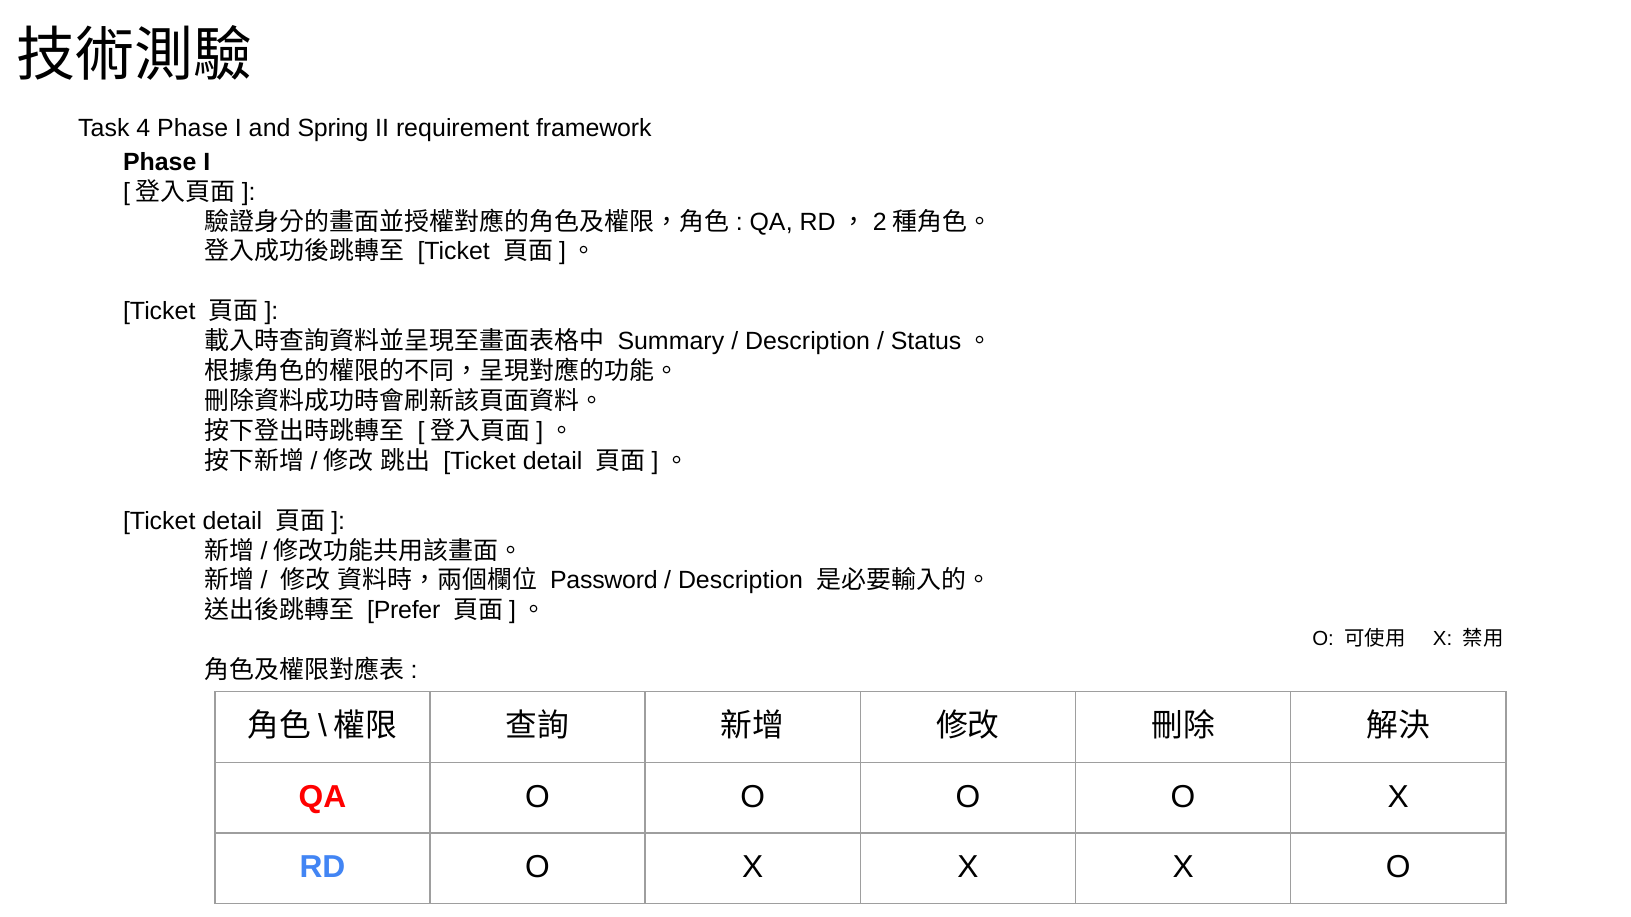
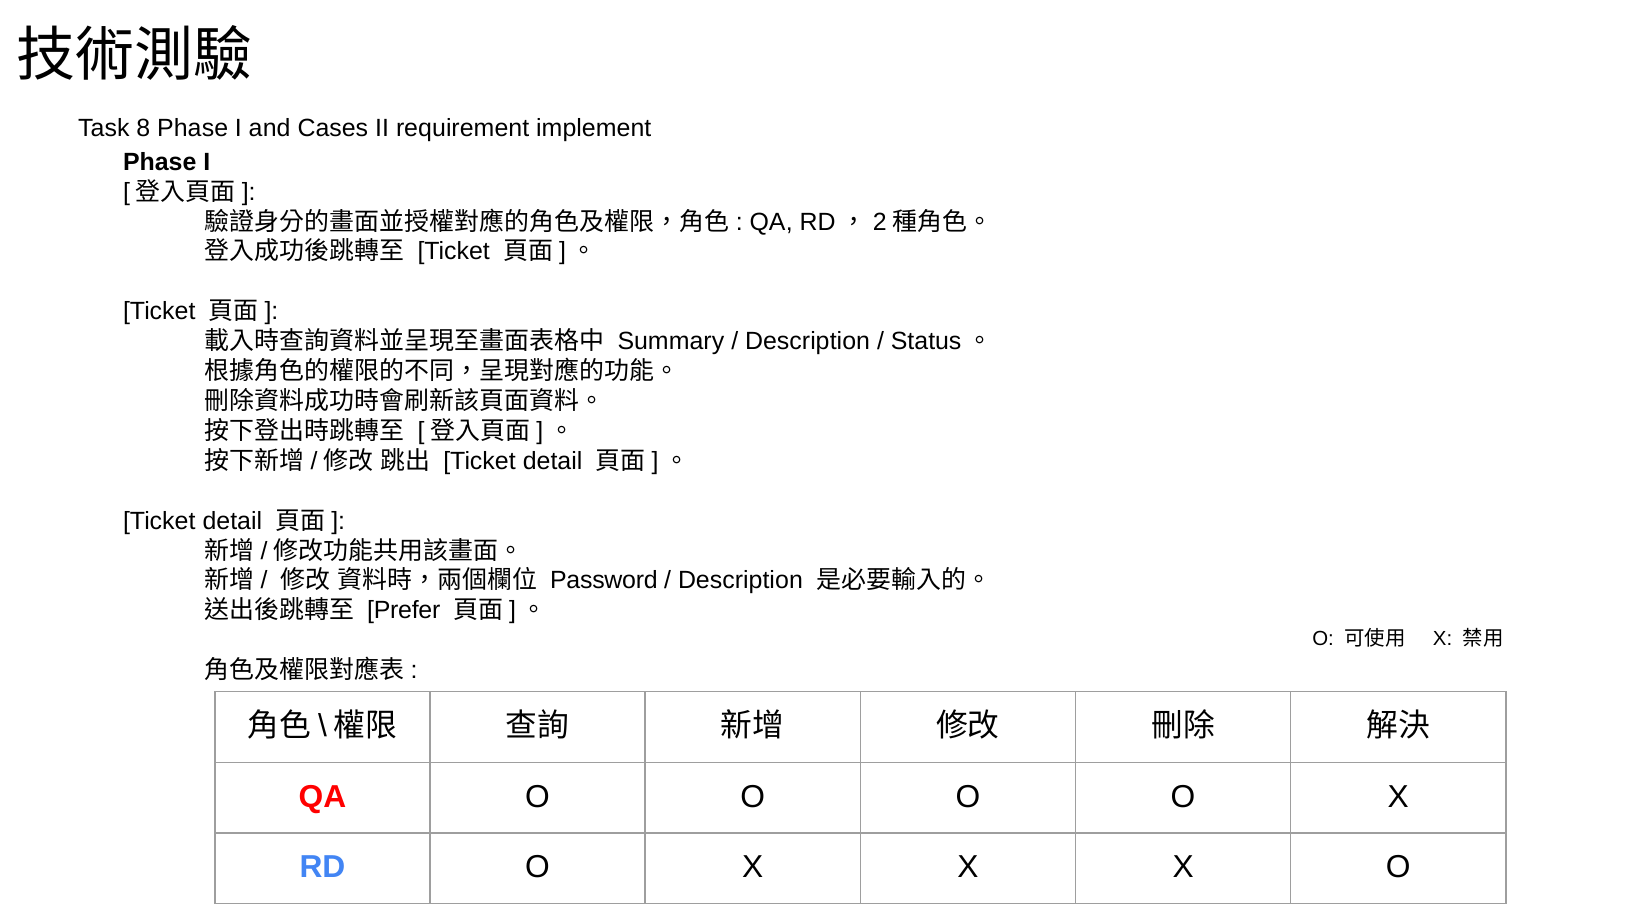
4: 4 -> 8 (143, 129)
Spring: Spring -> Cases (333, 129)
framework: framework -> implement (594, 129)
